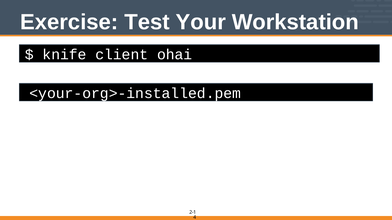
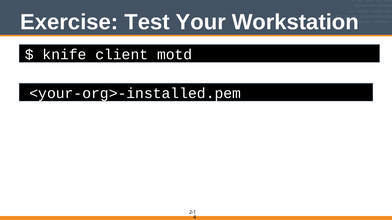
ohai: ohai -> motd (175, 55)
